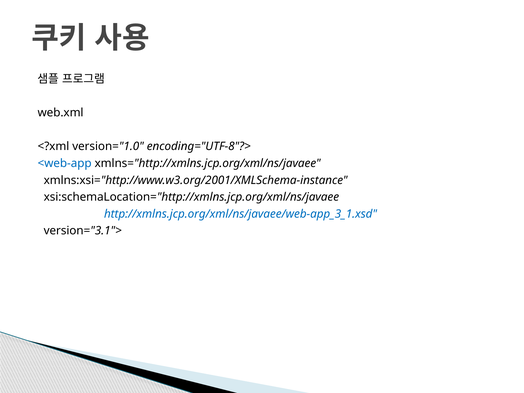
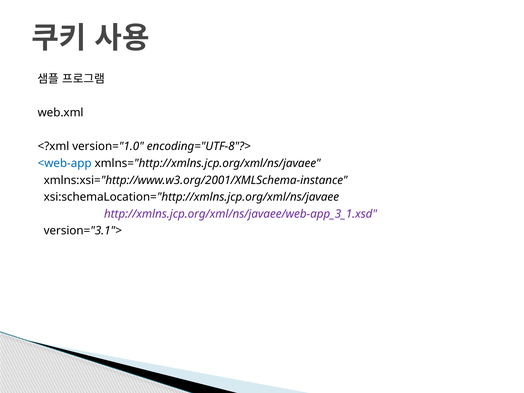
http://xmlns.jcp.org/xml/ns/javaee/web-app_3_1.xsd colour: blue -> purple (241, 214)
